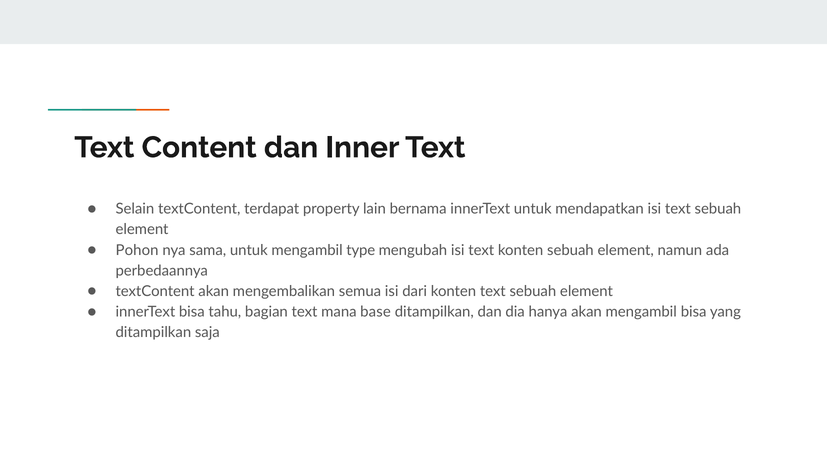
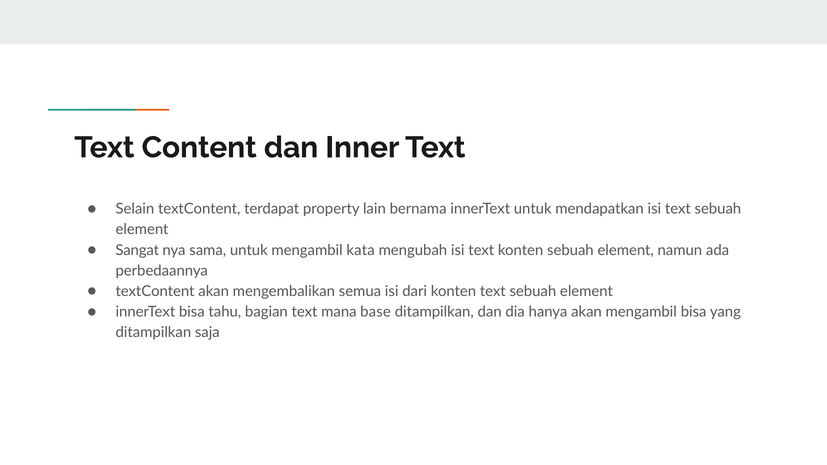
Pohon: Pohon -> Sangat (137, 250)
type: type -> kata (361, 250)
